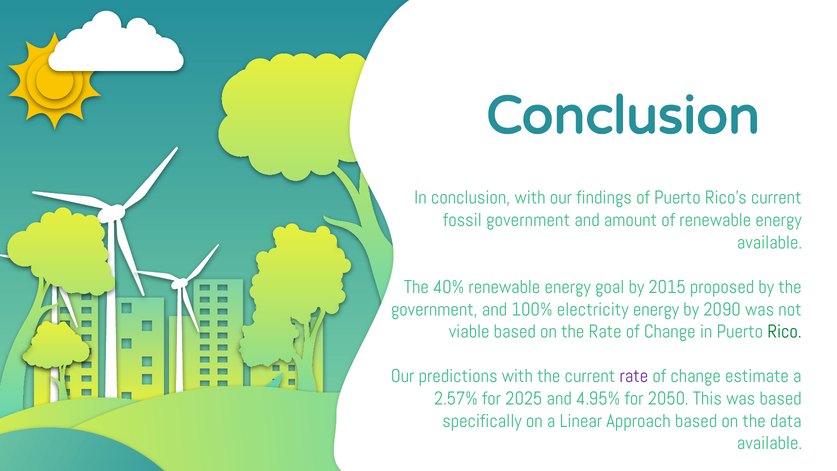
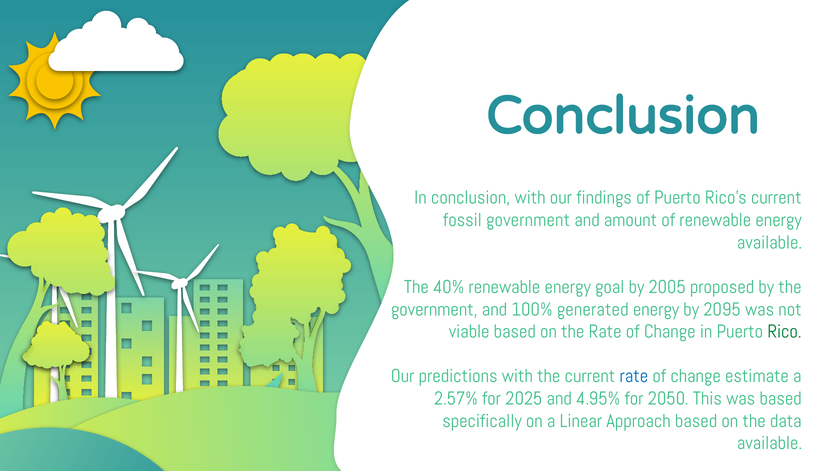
2015: 2015 -> 2005 (667, 287)
electricity: electricity -> generated (593, 309)
2090: 2090 -> 2095 (722, 309)
rate colour: purple -> blue (634, 376)
